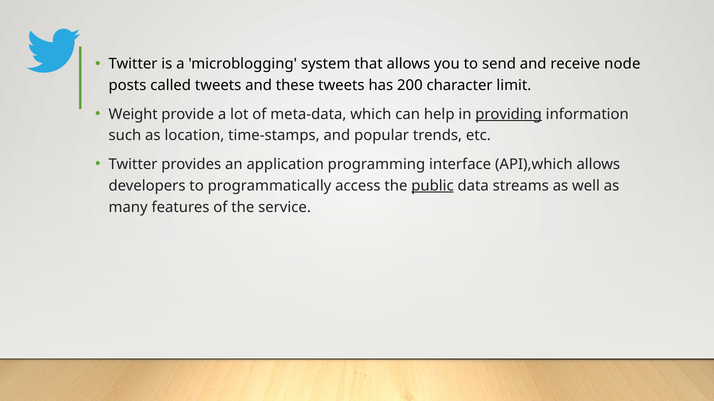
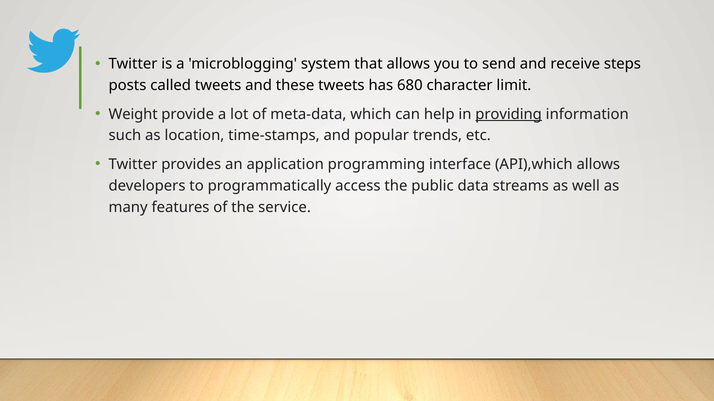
node: node -> steps (622, 64)
200: 200 -> 680 (410, 85)
public underline: present -> none (432, 186)
